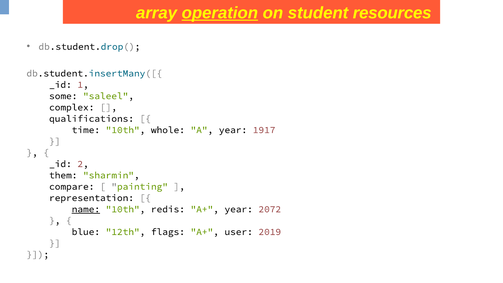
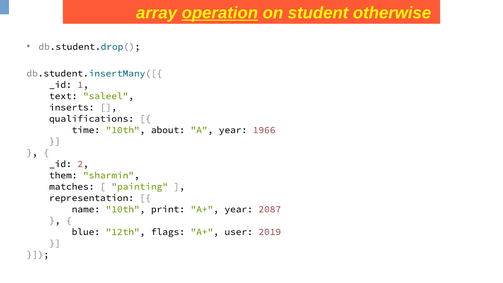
resources: resources -> otherwise (392, 13)
some: some -> text (63, 96)
complex: complex -> inserts (72, 107)
whole: whole -> about (168, 130)
1917: 1917 -> 1966 (264, 130)
compare: compare -> matches (72, 187)
name underline: present -> none (86, 209)
redis: redis -> print (168, 209)
2072: 2072 -> 2087 (270, 209)
